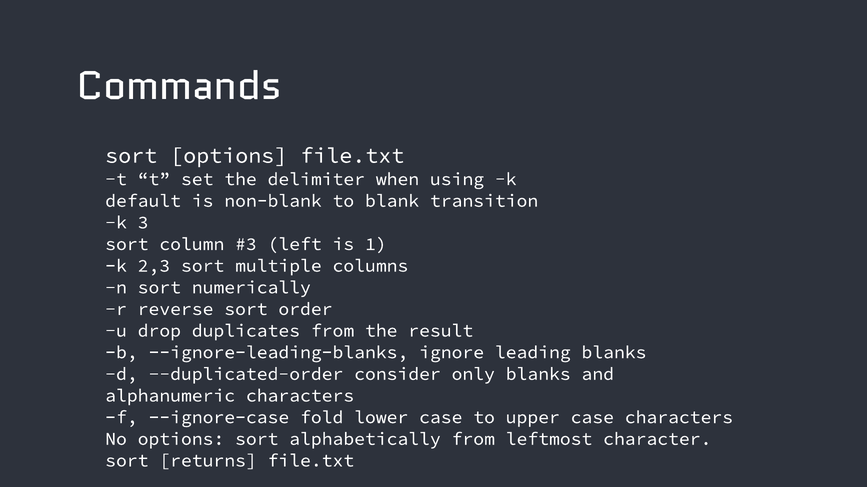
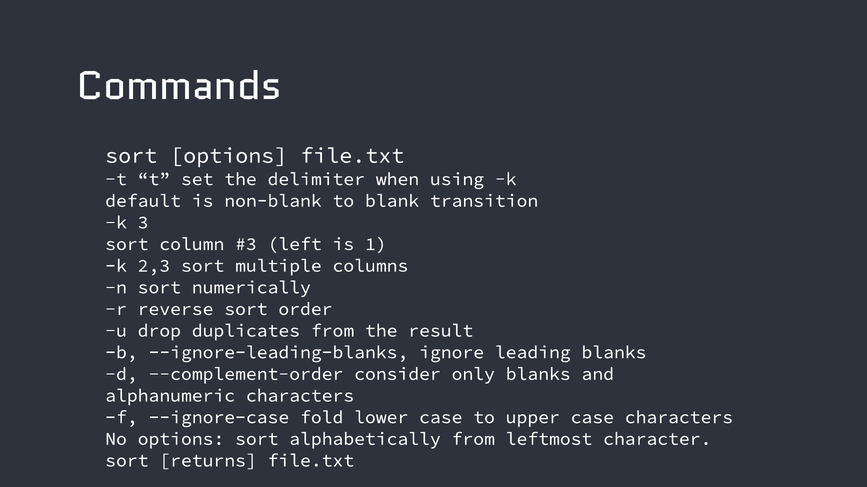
--duplicated-order: --duplicated-order -> --complement-order (246, 374)
